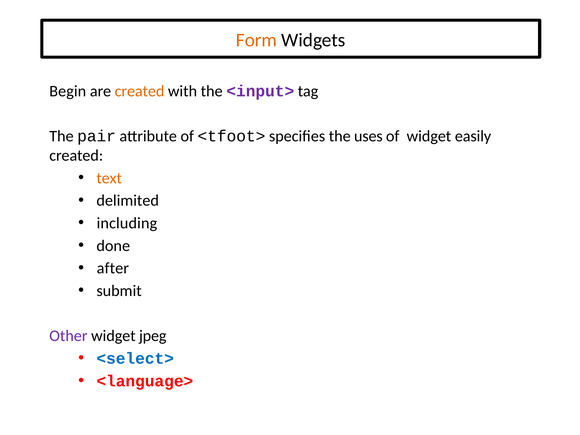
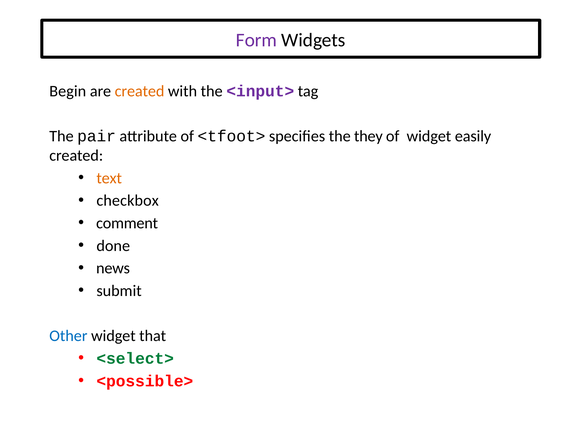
Form colour: orange -> purple (256, 40)
uses: uses -> they (368, 136)
delimited: delimited -> checkbox (128, 201)
including: including -> comment (127, 223)
after: after -> news (113, 268)
Other colour: purple -> blue (68, 336)
jpeg: jpeg -> that (153, 336)
<select> colour: blue -> green (135, 359)
<language>: <language> -> <possible> (145, 381)
